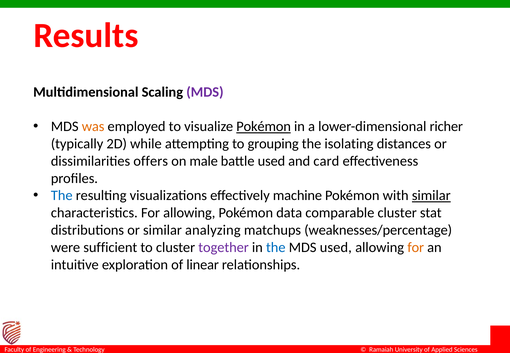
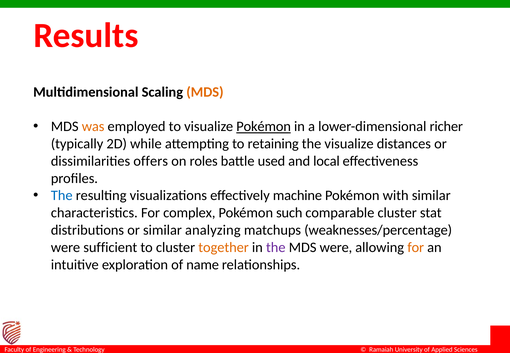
MDS colour: purple -> orange (205, 92)
grouping: grouping -> retaining (273, 144)
the isolating: isolating -> visualize (349, 144)
male: male -> roles (204, 161)
card: card -> local (326, 161)
similar underline: present -> none (431, 196)
For allowing: allowing -> complex (189, 213)
data: data -> such (289, 213)
together colour: purple -> orange (224, 247)
the colour: blue -> purple (276, 247)
MDS used: used -> were (336, 247)
linear: linear -> name (203, 265)
